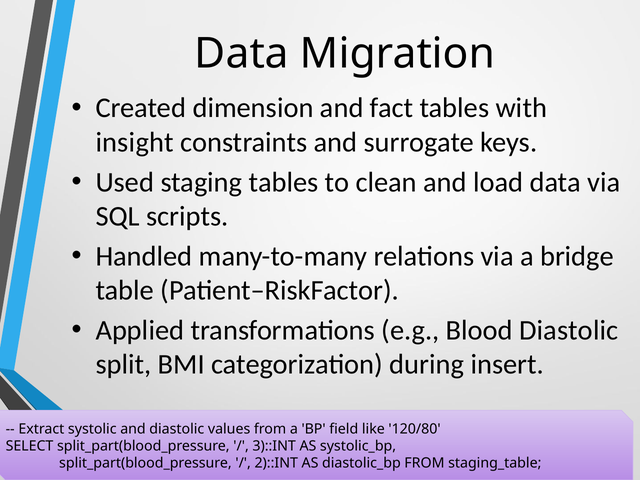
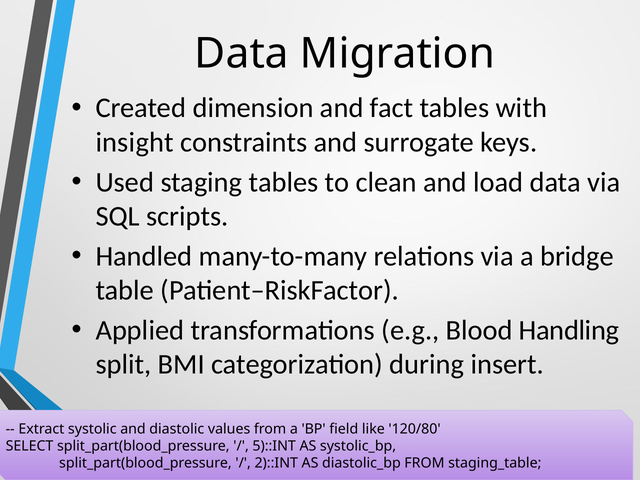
Blood Diastolic: Diastolic -> Handling (569, 330)
3)::INT: 3)::INT -> 5)::INT (274, 446)
